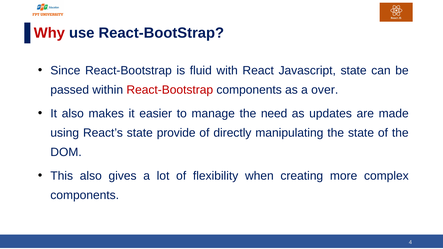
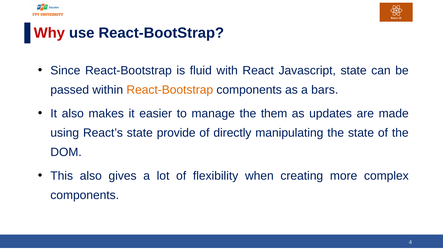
React-Bootstrap colour: red -> orange (170, 90)
over: over -> bars (325, 90)
need: need -> them (274, 114)
